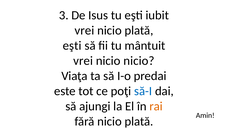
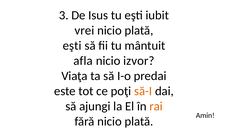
vrei: vrei -> afla (83, 61)
nicio nicio: nicio -> izvor (139, 61)
să-I colour: blue -> orange (143, 91)
